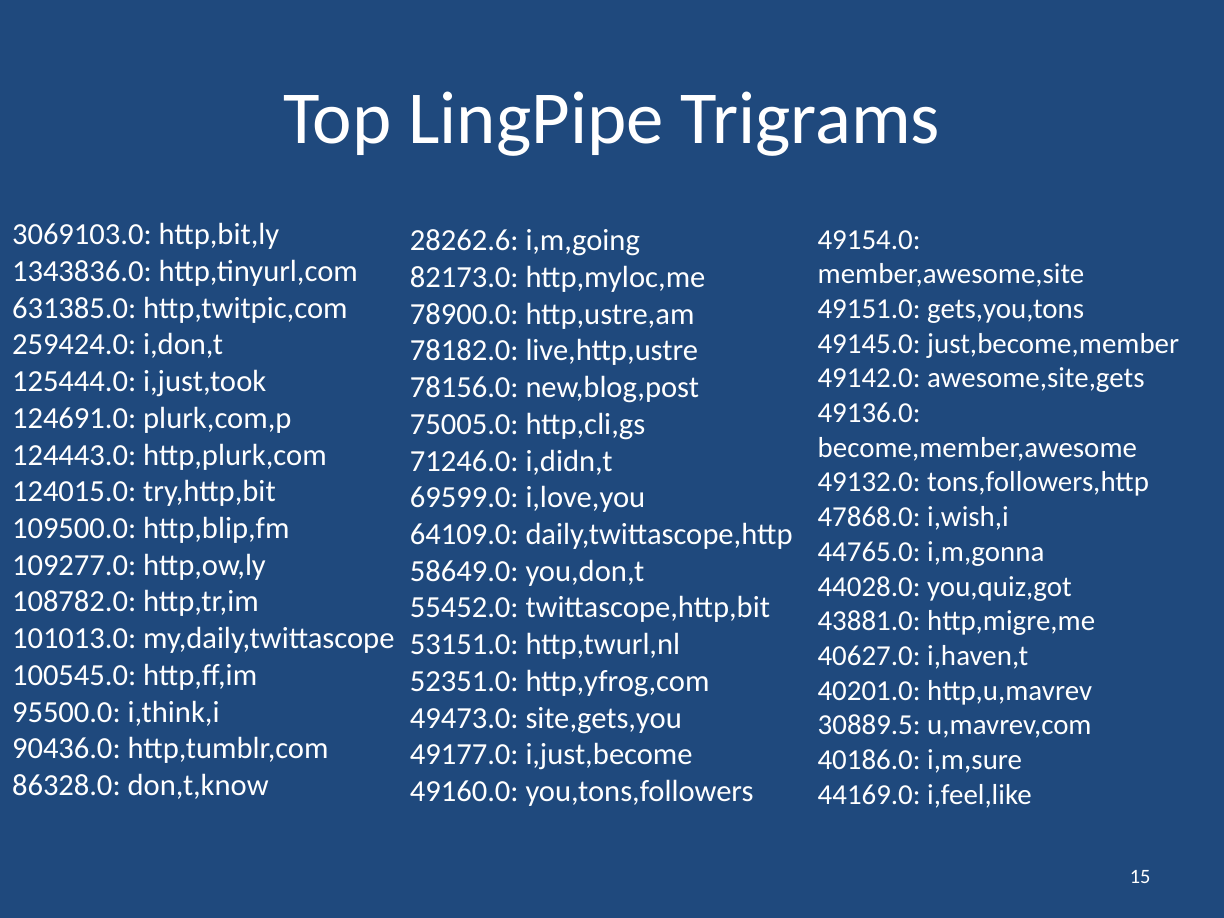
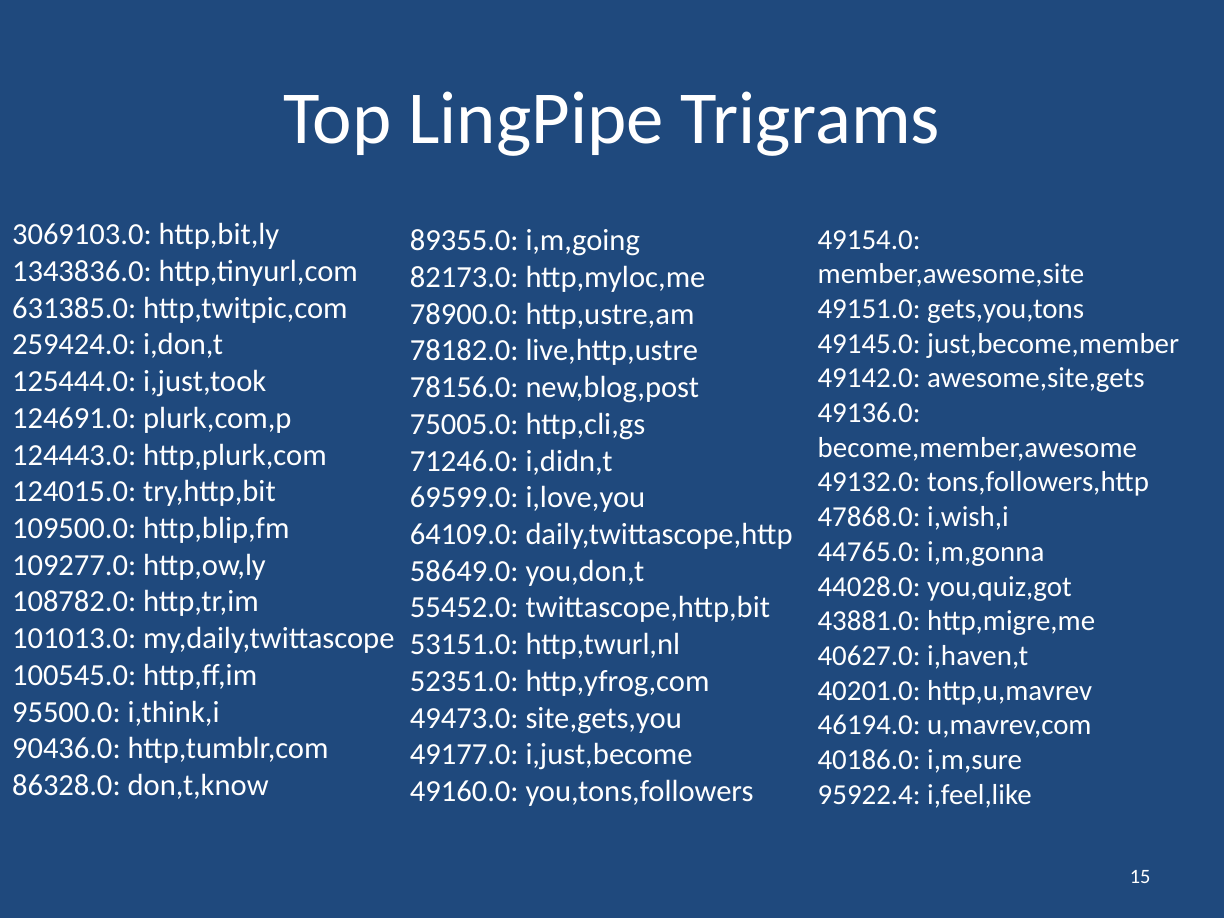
28262.6: 28262.6 -> 89355.0 (464, 241)
30889.5: 30889.5 -> 46194.0 (869, 725)
44169.0: 44169.0 -> 95922.4 (869, 795)
